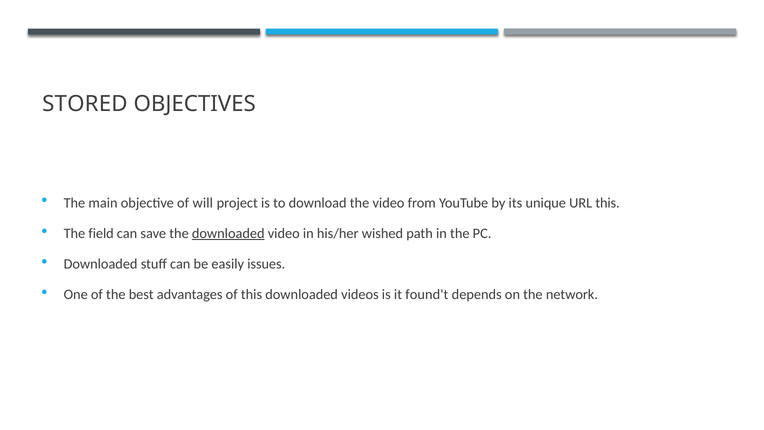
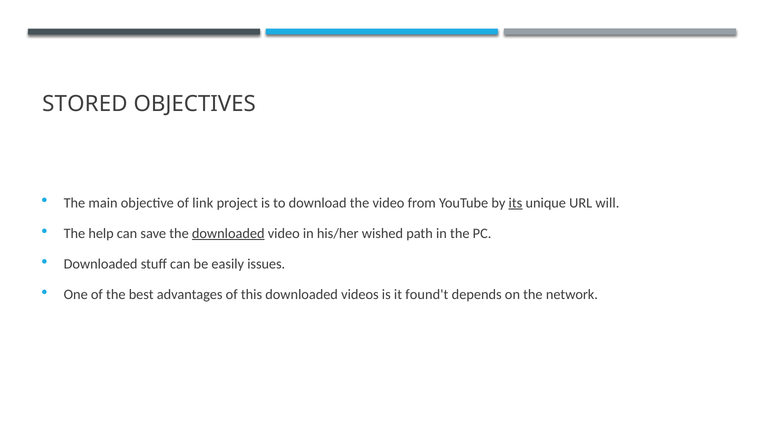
will: will -> link (203, 203)
its underline: none -> present (515, 203)
URL this: this -> will (607, 203)
field: field -> help (101, 233)
